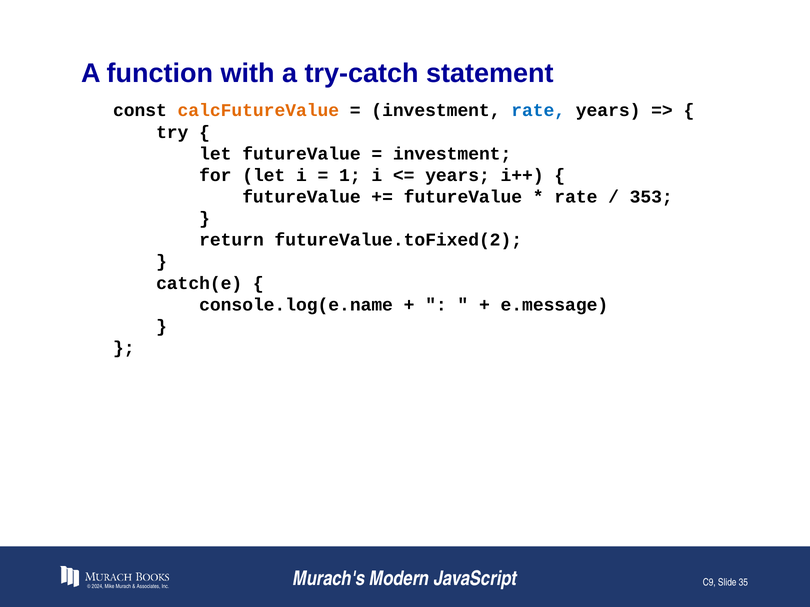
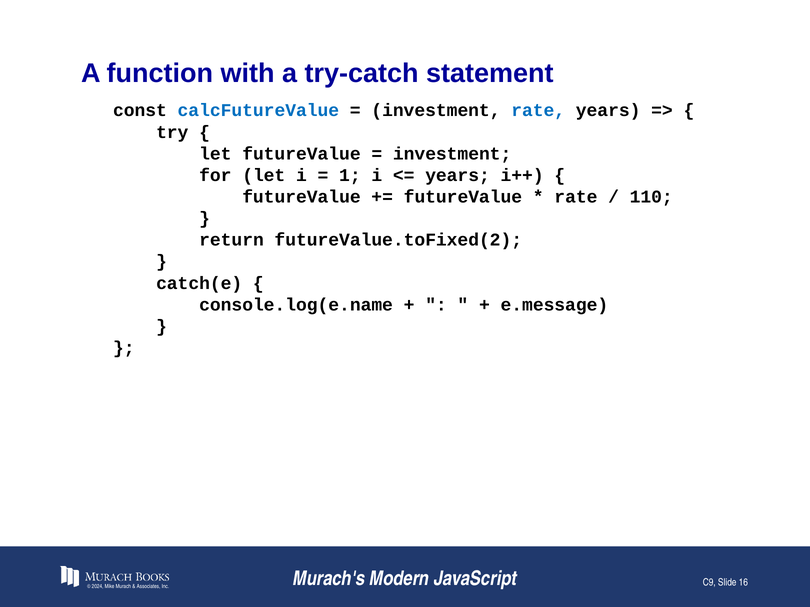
calcFutureValue colour: orange -> blue (258, 111)
353: 353 -> 110 (651, 197)
35: 35 -> 16 (743, 583)
